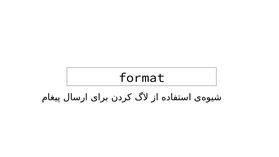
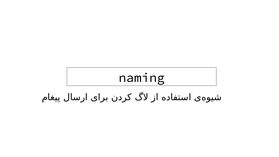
format: format -> naming (142, 78)
